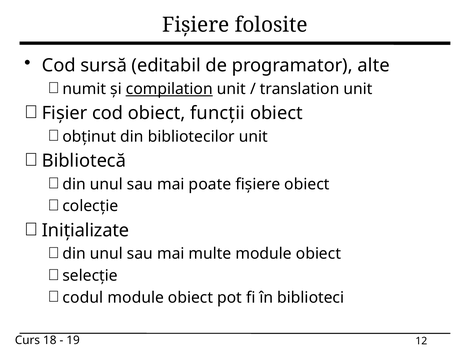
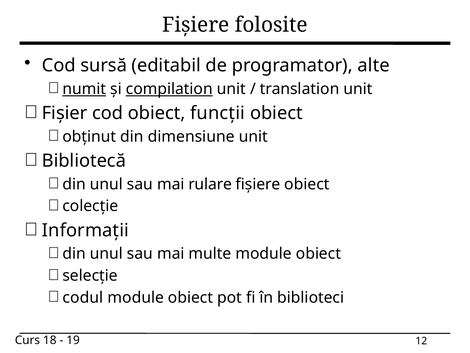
numit underline: none -> present (84, 89)
bibliotecilor: bibliotecilor -> dimensiune (191, 136)
poate: poate -> rulare (210, 184)
Inițializate: Inițializate -> Informații (85, 230)
